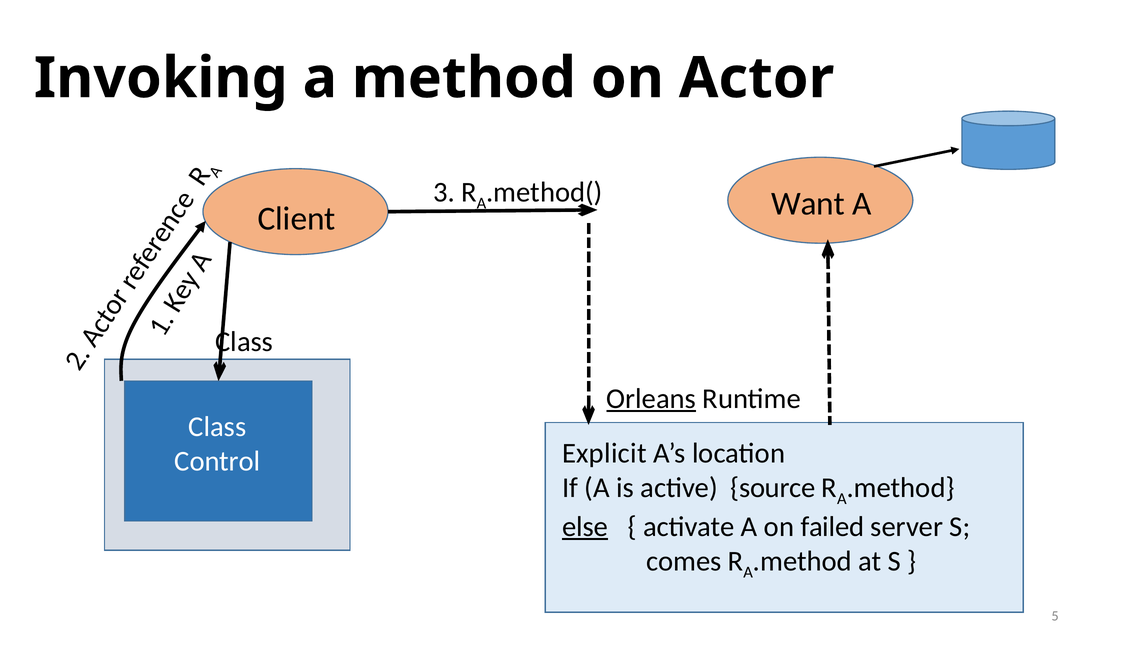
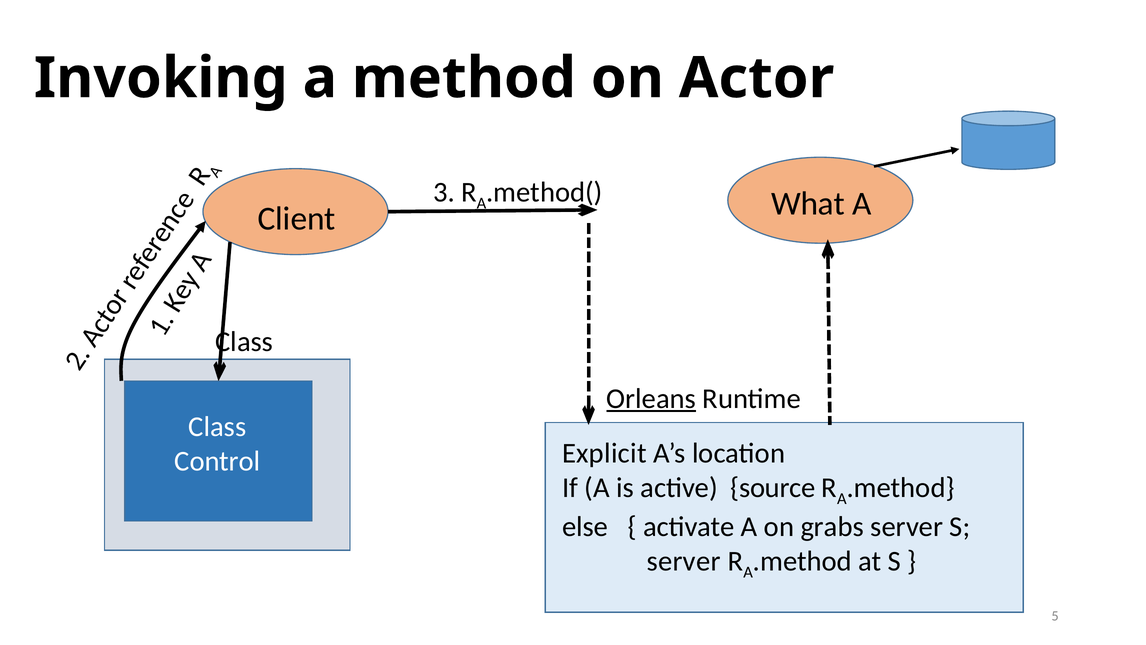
Want: Want -> What (808, 204)
else underline: present -> none (585, 526)
failed: failed -> grabs (832, 526)
comes: comes -> server (684, 561)
